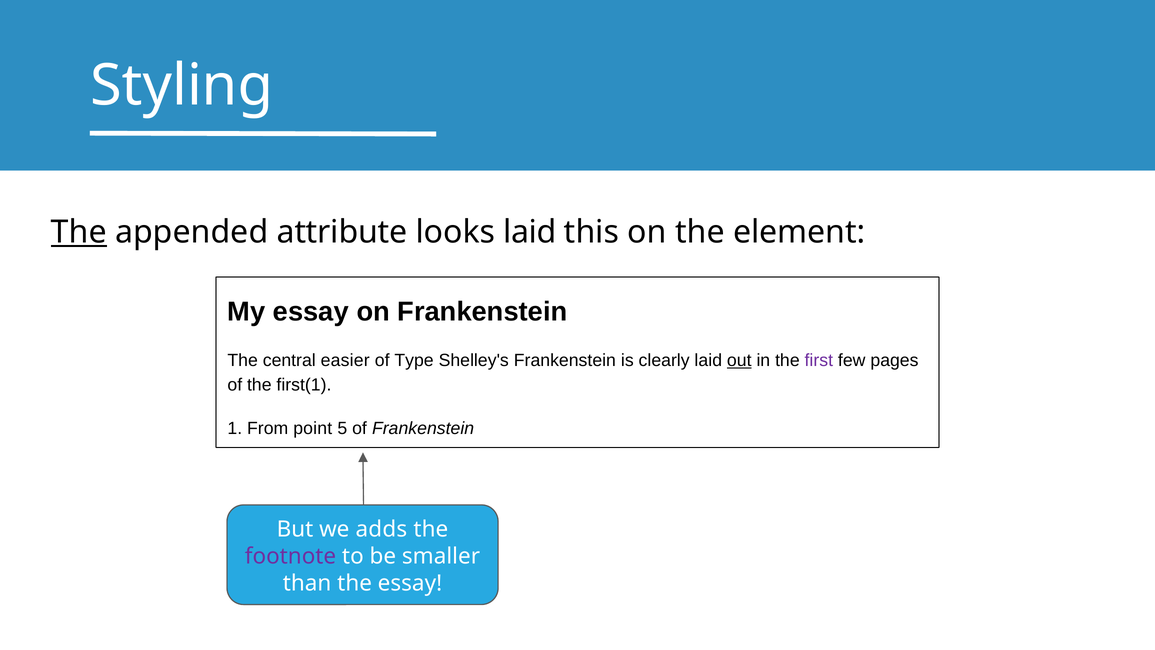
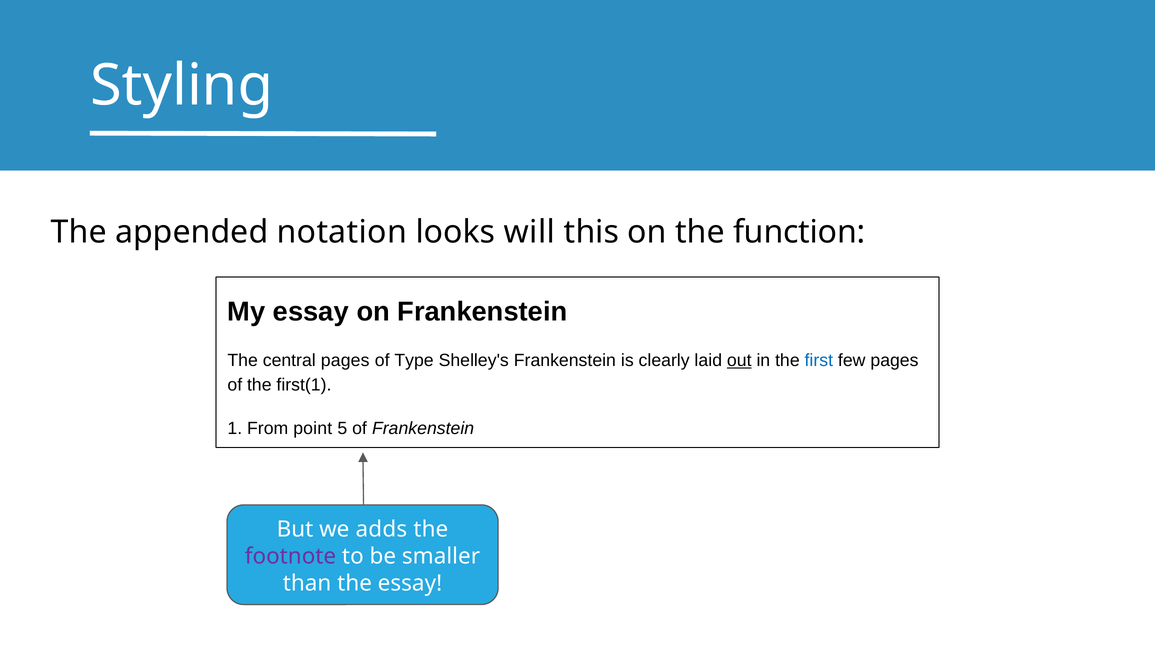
The underline: present -> none (79, 232)
attribute: attribute -> notation (342, 232)
looks laid: laid -> will (529, 232)
element: element -> function (799, 232)
central easier: easier -> pages (345, 360)
first colour: purple -> blue (819, 360)
